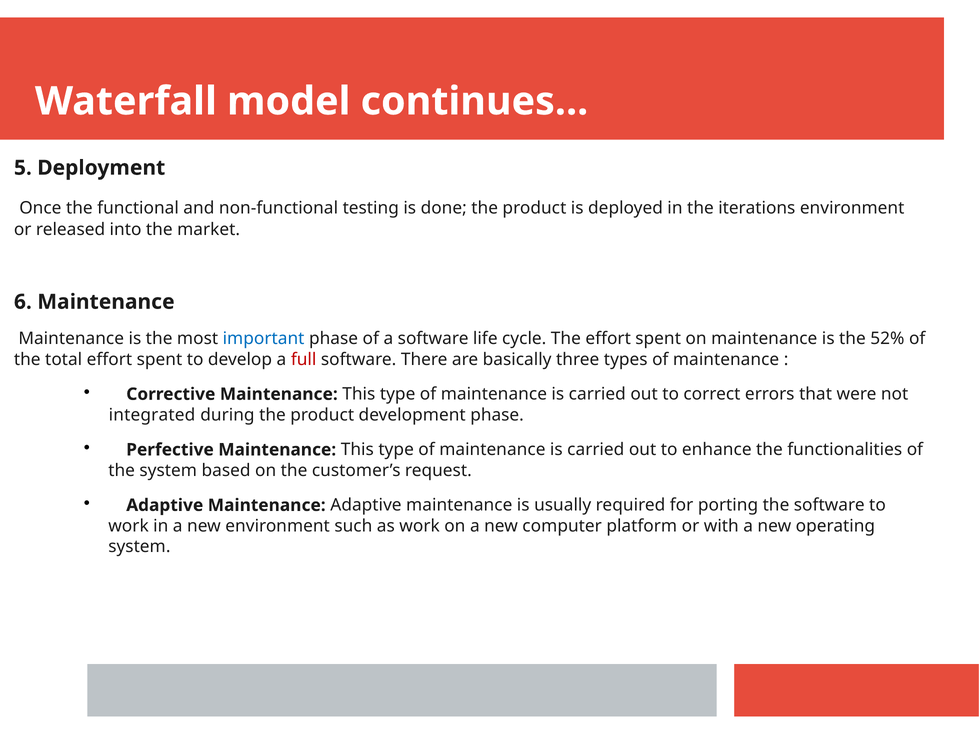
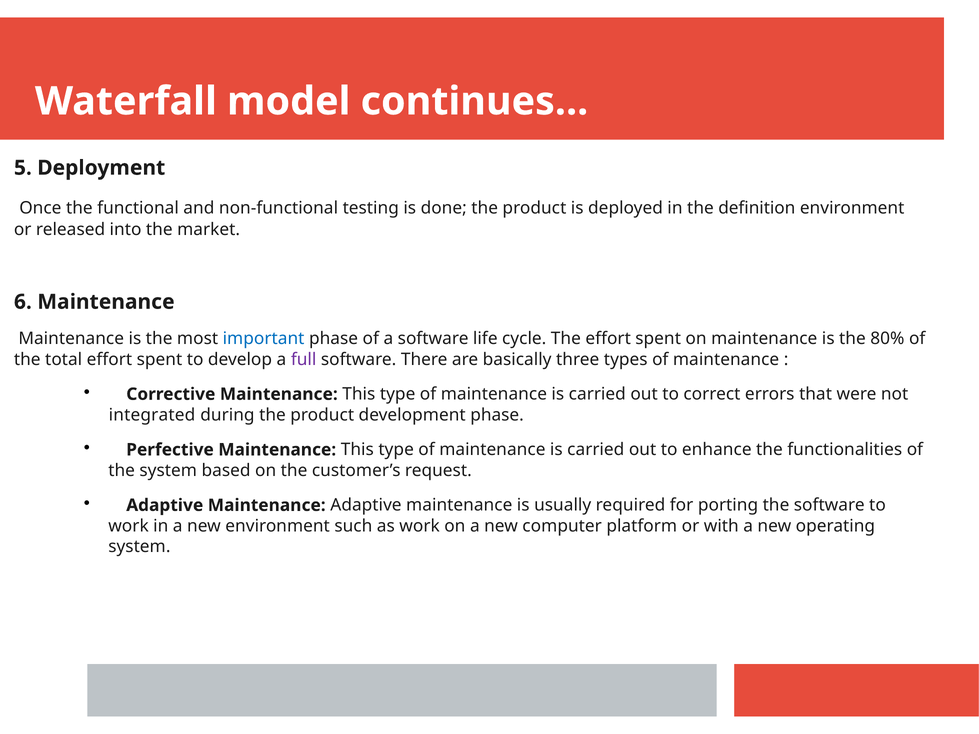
iterations: iterations -> definition (757, 208)
52%: 52% -> 80% (887, 339)
full colour: red -> purple (304, 359)
